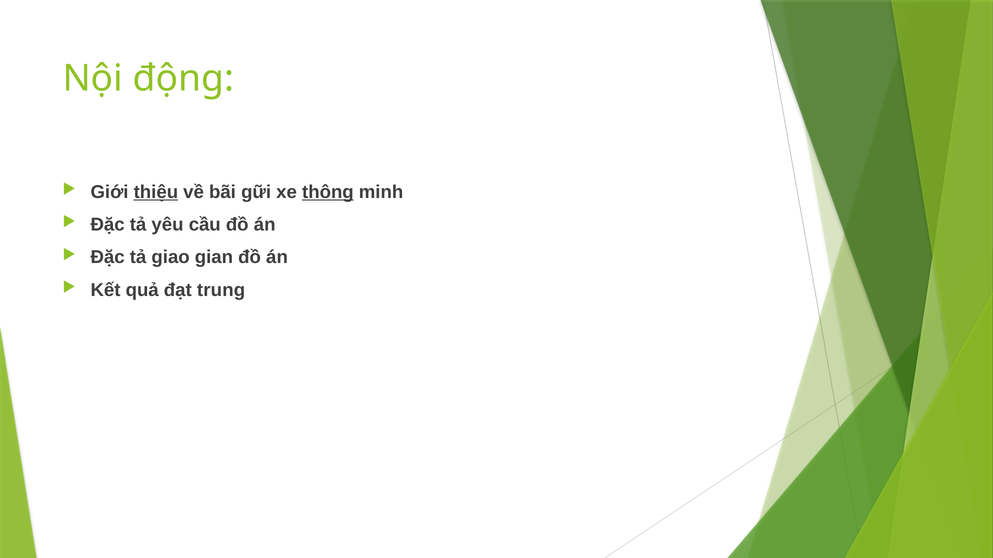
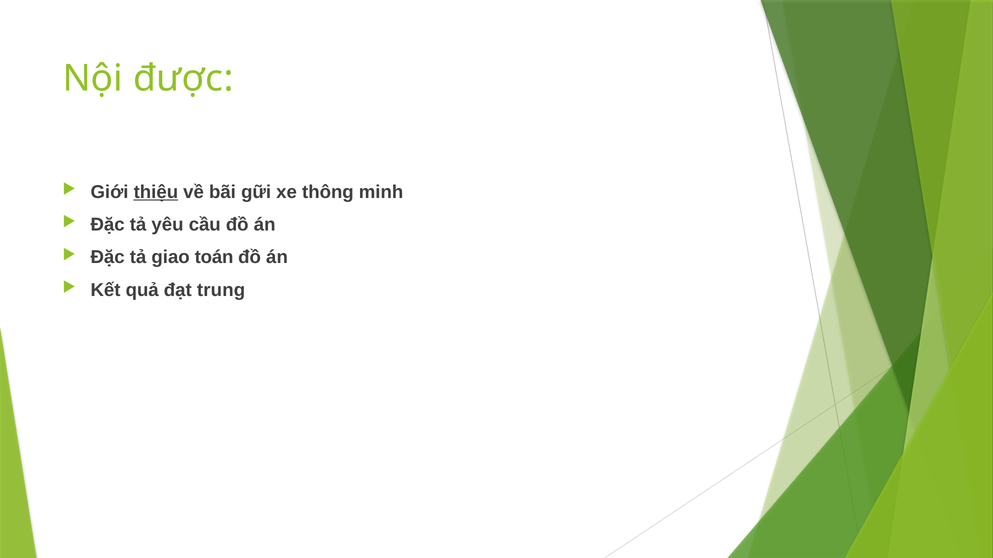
động: động -> được (183, 78)
thông underline: present -> none (328, 192)
gian: gian -> toán (214, 258)
